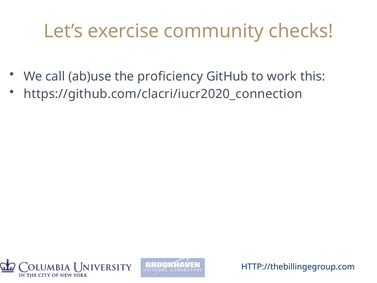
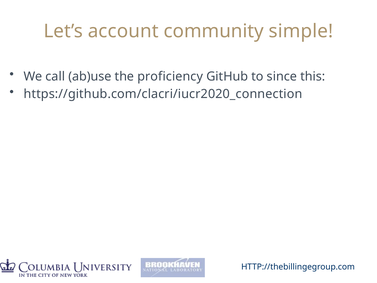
exercise: exercise -> account (123, 31)
checks: checks -> simple (301, 31)
work: work -> since (282, 76)
